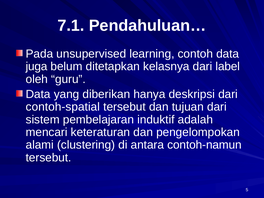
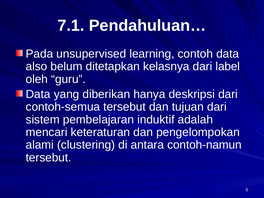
juga: juga -> also (37, 66)
contoh-spatial: contoh-spatial -> contoh-semua (63, 107)
